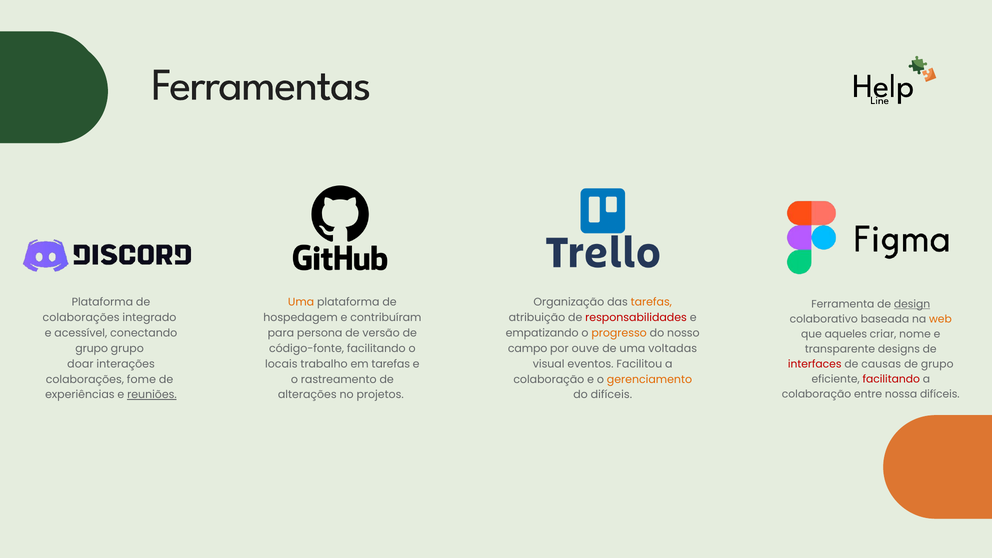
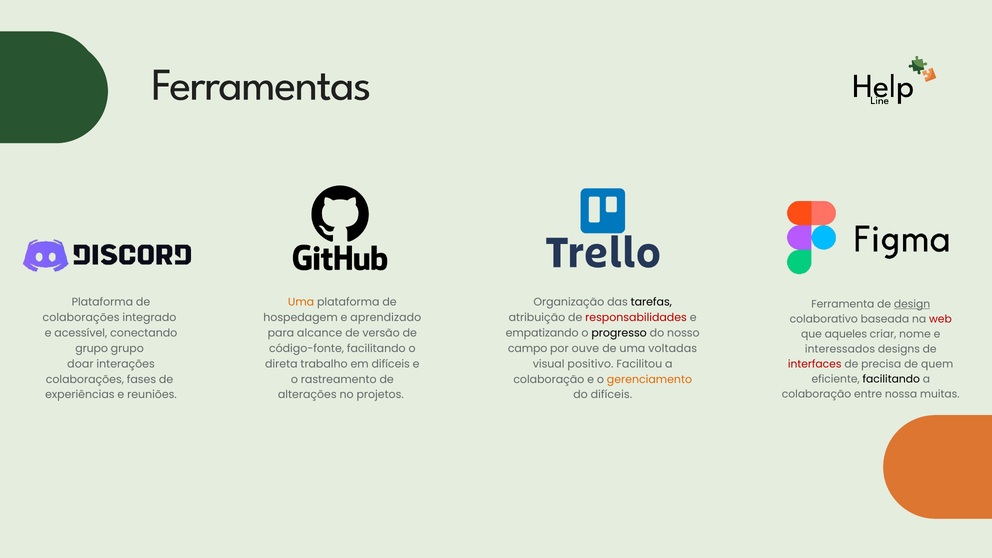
tarefas colour: orange -> black (651, 302)
contribuíram: contribuíram -> aprendizado (386, 318)
web colour: orange -> red (940, 319)
persona: persona -> alcance (320, 333)
progresso colour: orange -> black (619, 333)
transparente: transparente -> interessados (840, 349)
locais: locais -> direta (281, 364)
em tarefas: tarefas -> difíceis (391, 364)
eventos: eventos -> positivo (590, 364)
causas: causas -> precisa (881, 364)
de grupo: grupo -> quem (937, 364)
facilitando colour: red -> black (891, 379)
fome: fome -> fases (142, 379)
nossa difíceis: difíceis -> muitas (940, 394)
reuniões underline: present -> none (152, 395)
